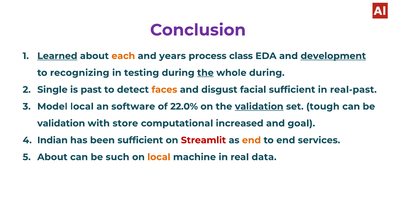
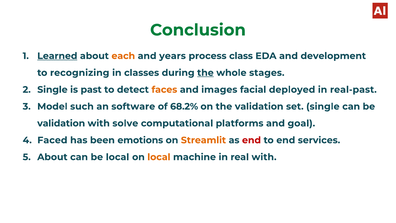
Conclusion colour: purple -> green (198, 30)
development underline: present -> none (333, 56)
testing: testing -> classes (142, 73)
whole during: during -> stages (267, 73)
disgust: disgust -> images (219, 90)
facial sufficient: sufficient -> deployed (292, 90)
Model local: local -> such (82, 106)
22.0%: 22.0% -> 68.2% (184, 106)
validation underline: present -> none (259, 106)
set tough: tough -> single (323, 106)
store: store -> solve (125, 123)
increased: increased -> platforms (240, 123)
Indian: Indian -> Faced (52, 140)
been sufficient: sufficient -> emotions (140, 140)
Streamlit colour: red -> orange (203, 140)
end colour: orange -> red (251, 140)
be such: such -> local (118, 157)
real data: data -> with (264, 157)
